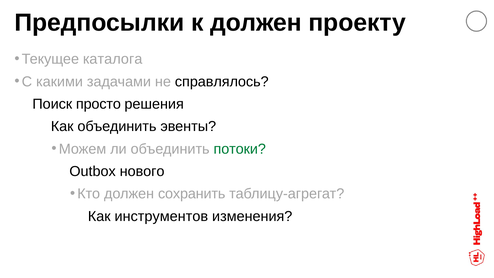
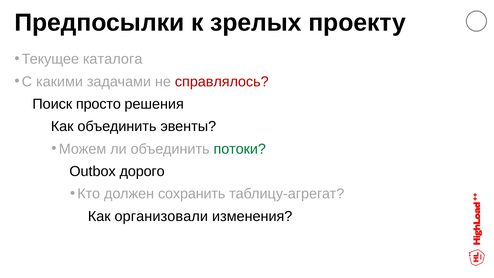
к должен: должен -> зрелых (256, 23)
справлялось colour: black -> red (222, 82)
нового: нового -> дорого (142, 171)
инструментов: инструментов -> организовали (161, 216)
